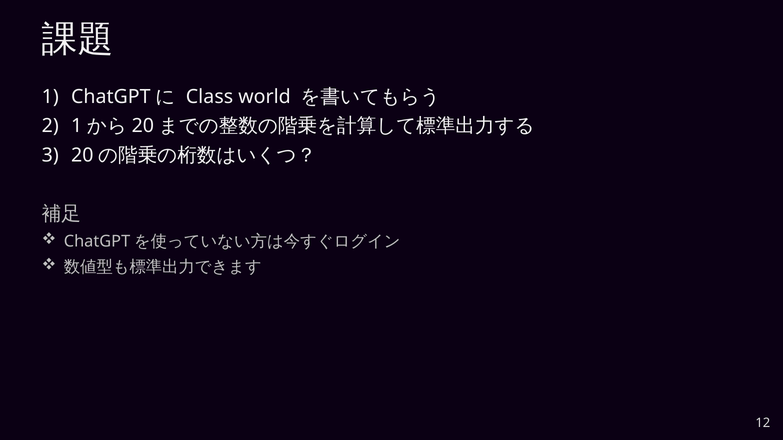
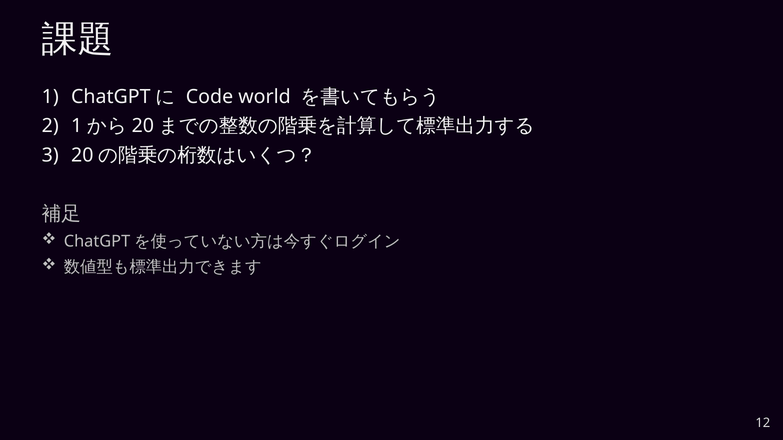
Class: Class -> Code (210, 97)
